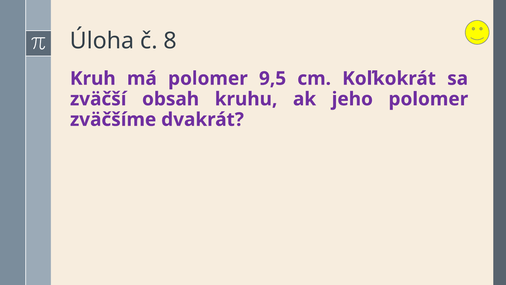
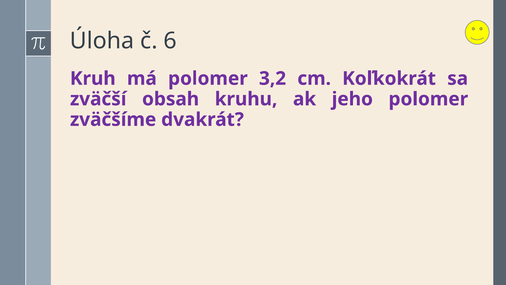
8: 8 -> 6 (170, 41)
9,5: 9,5 -> 3,2 (273, 78)
